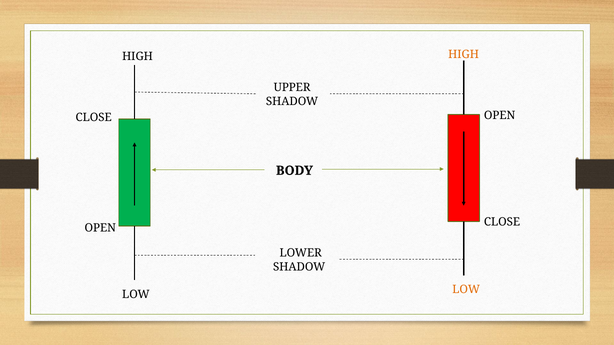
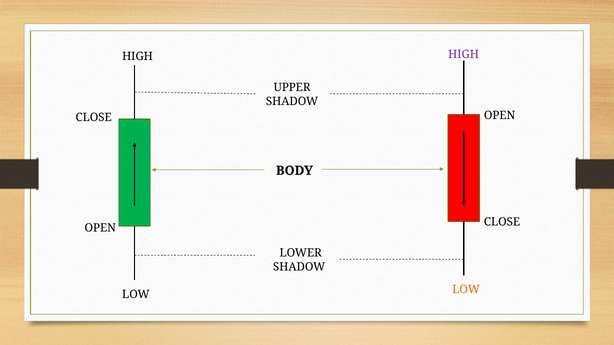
HIGH colour: orange -> purple (464, 55)
